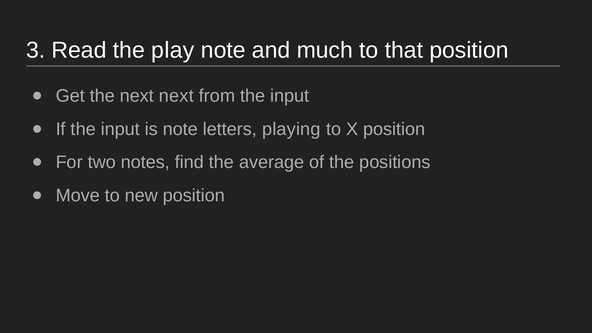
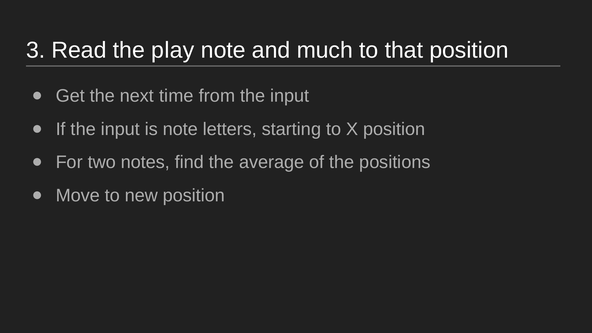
next next: next -> time (176, 96)
playing: playing -> starting (292, 129)
